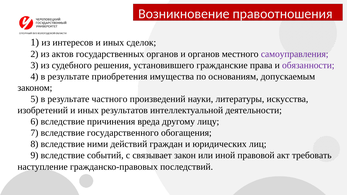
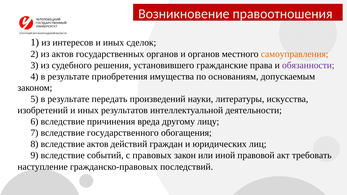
самоуправления colour: purple -> orange (295, 54)
частного: частного -> передать (110, 99)
вследствие ними: ними -> актов (98, 144)
связывает: связывает -> правовых (152, 156)
